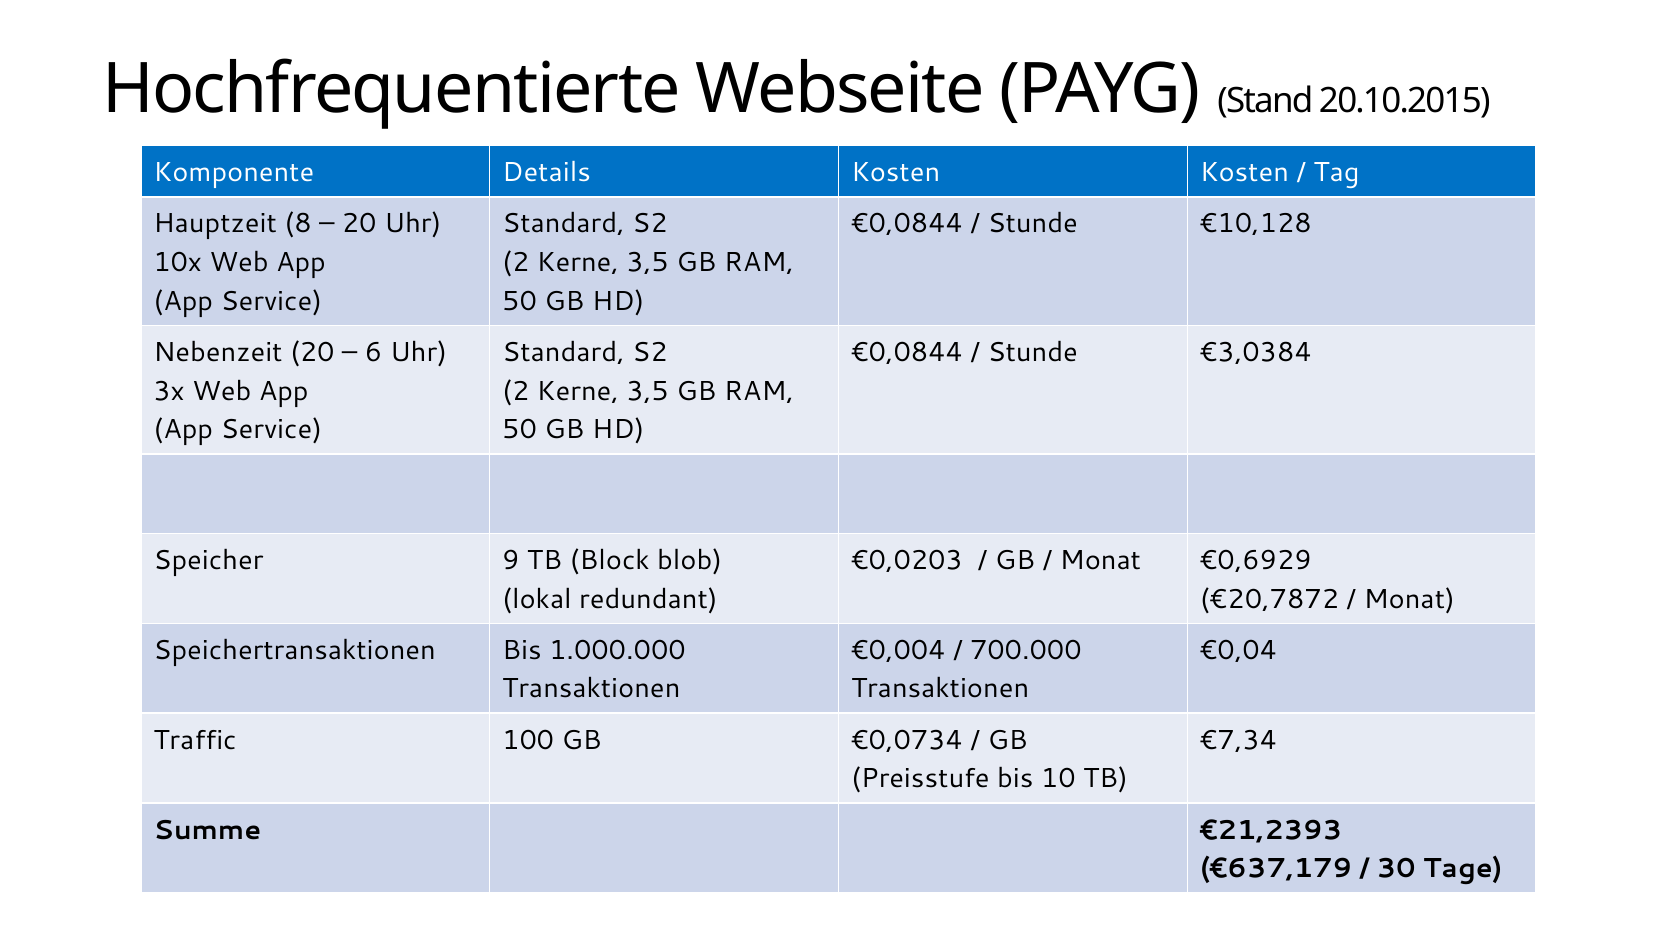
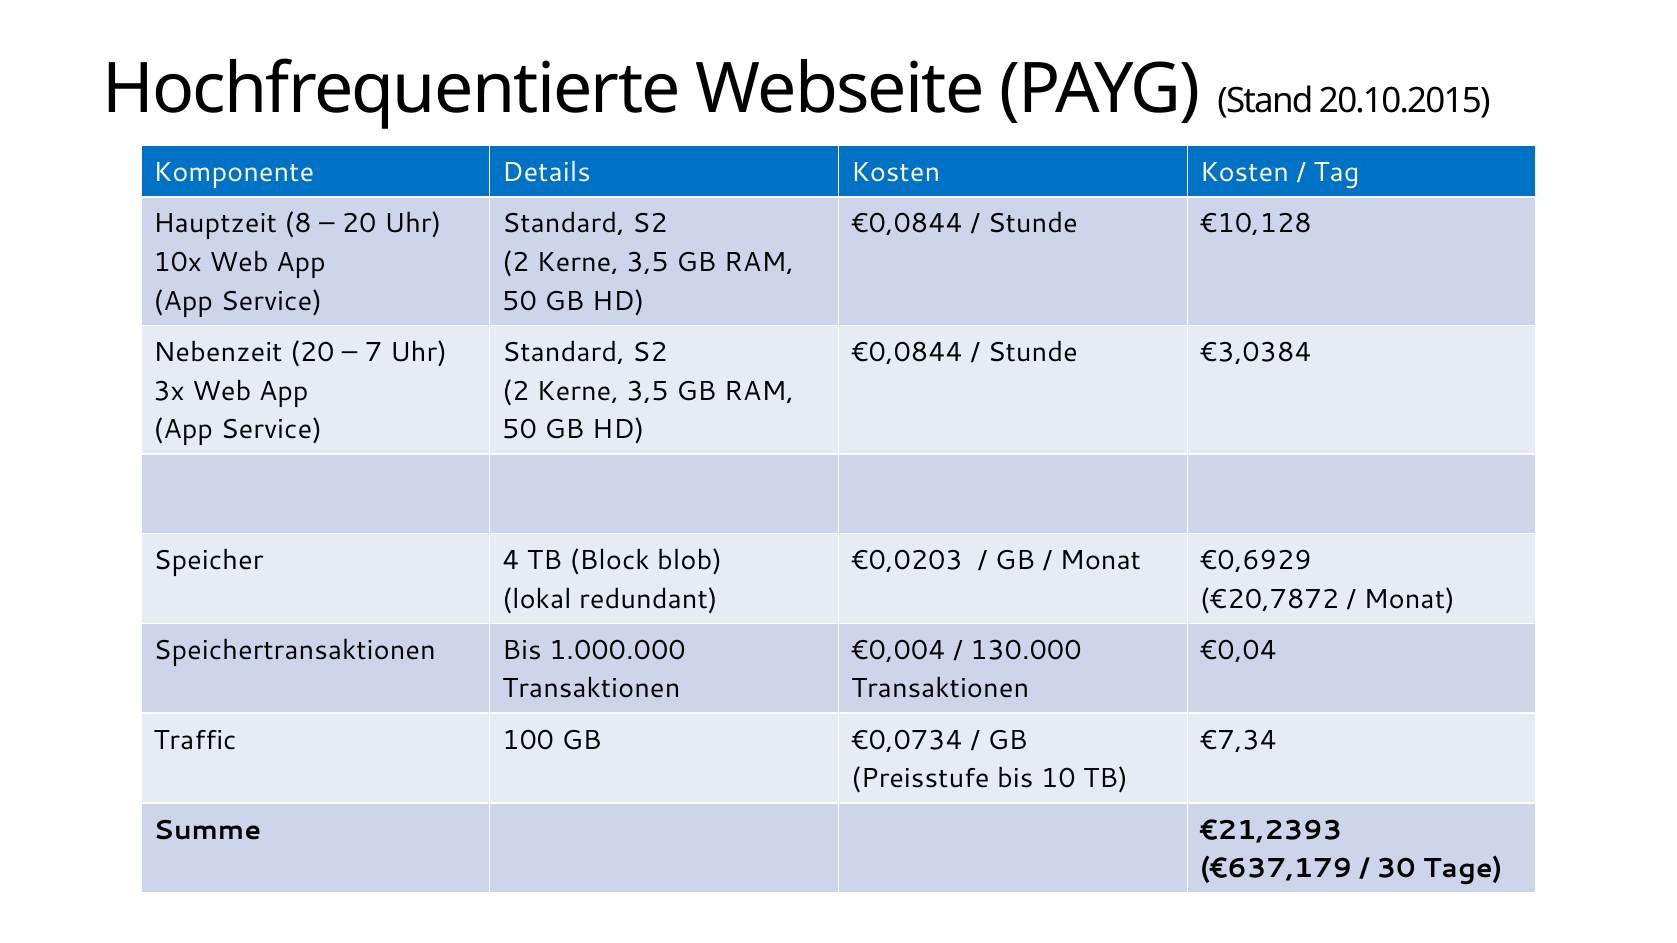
6: 6 -> 7 (374, 352)
9: 9 -> 4 (511, 561)
700.000: 700.000 -> 130.000 (1026, 650)
